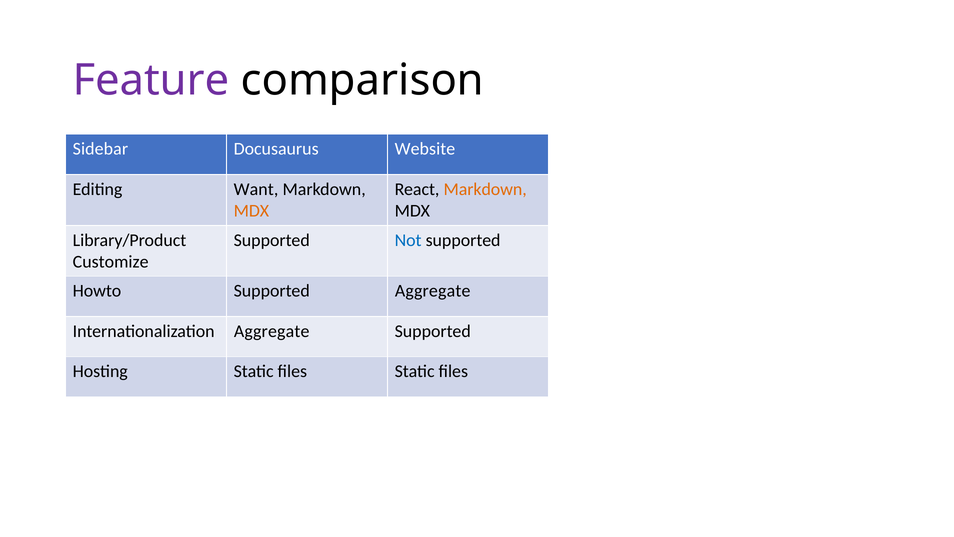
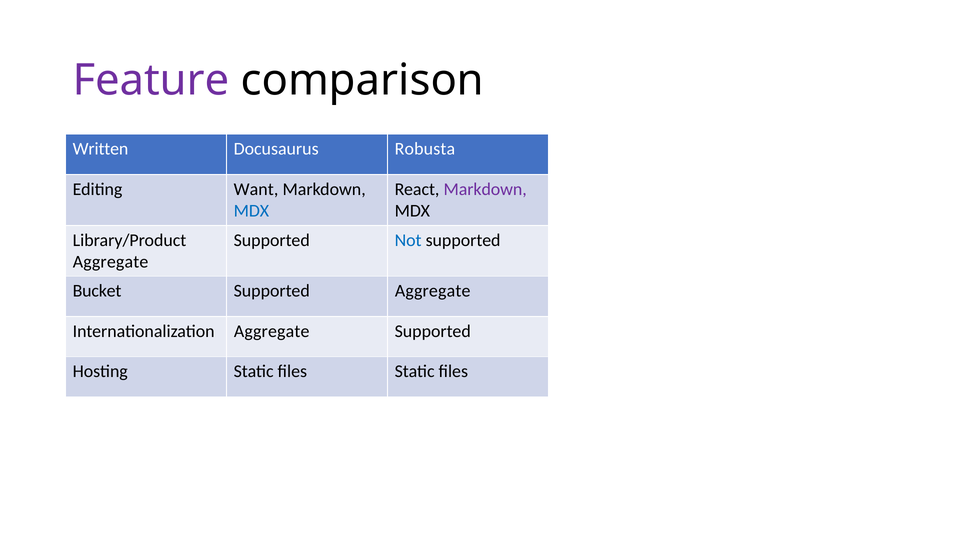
Sidebar: Sidebar -> Written (101, 149)
Website: Website -> Robusta (425, 149)
Markdown colour: orange -> purple (485, 189)
MDX colour: orange -> blue (251, 211)
Customize: Customize -> Aggregate (111, 262)
Howto: Howto -> Bucket (97, 291)
